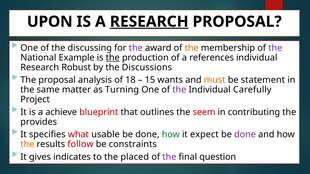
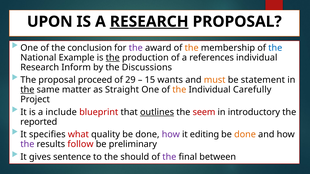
discussing: discussing -> conclusion (90, 48)
the colour: purple -> blue (275, 48)
Robust: Robust -> Inform (76, 67)
analysis: analysis -> proceed (95, 80)
18: 18 -> 29 (130, 80)
the underline: none -> present (27, 90)
Turning: Turning -> Straight (122, 90)
the colour: purple -> orange (179, 90)
achieve: achieve -> include (61, 112)
outlines underline: none -> present (157, 112)
contributing: contributing -> introductory (254, 112)
provides: provides -> reported (39, 122)
usable: usable -> quality (106, 135)
how colour: green -> purple (171, 135)
expect: expect -> editing (204, 135)
done colour: purple -> orange (245, 135)
the colour: orange -> purple (27, 145)
constraints: constraints -> preliminary (133, 145)
indicates: indicates -> sentence (72, 157)
placed: placed -> should (135, 157)
question: question -> between (218, 157)
